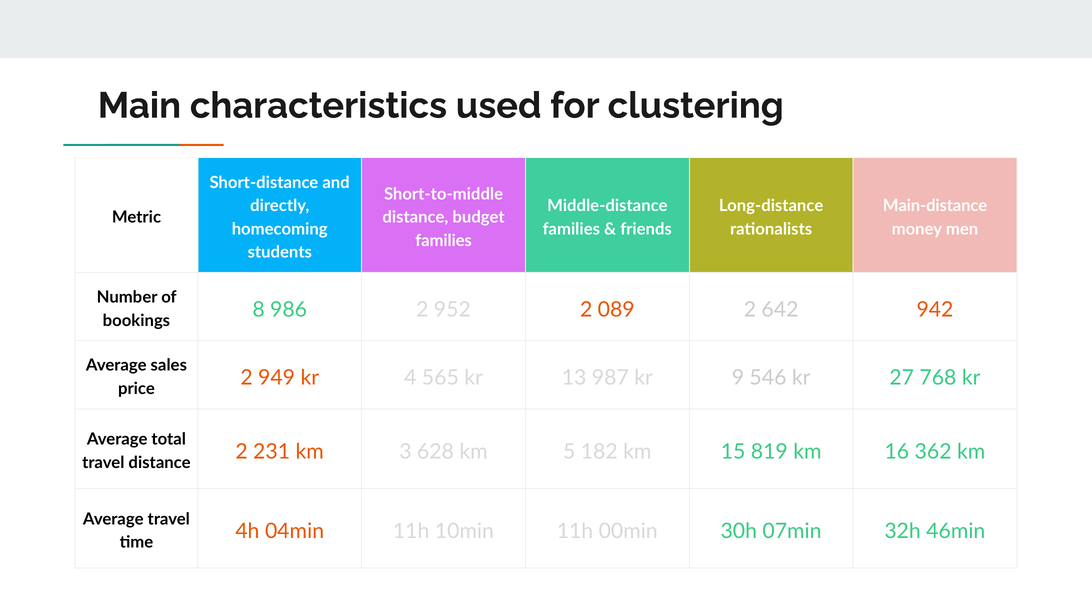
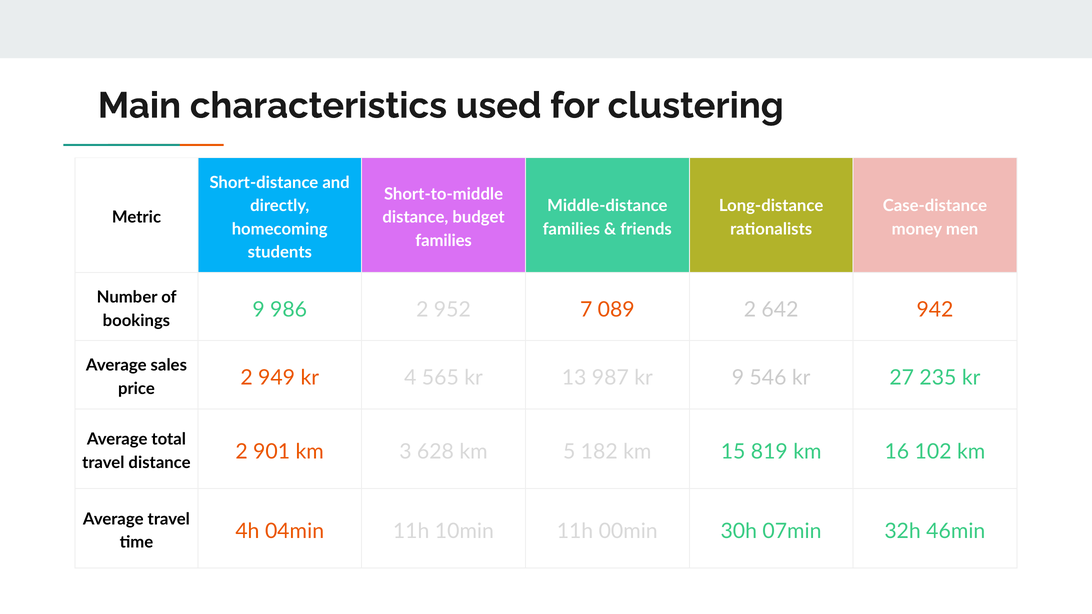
Main-distance: Main-distance -> Case-distance (935, 206)
bookings 8: 8 -> 9 (259, 310)
952 2: 2 -> 7 (586, 310)
768: 768 -> 235 (938, 378)
231: 231 -> 901 (272, 452)
362: 362 -> 102 (933, 452)
